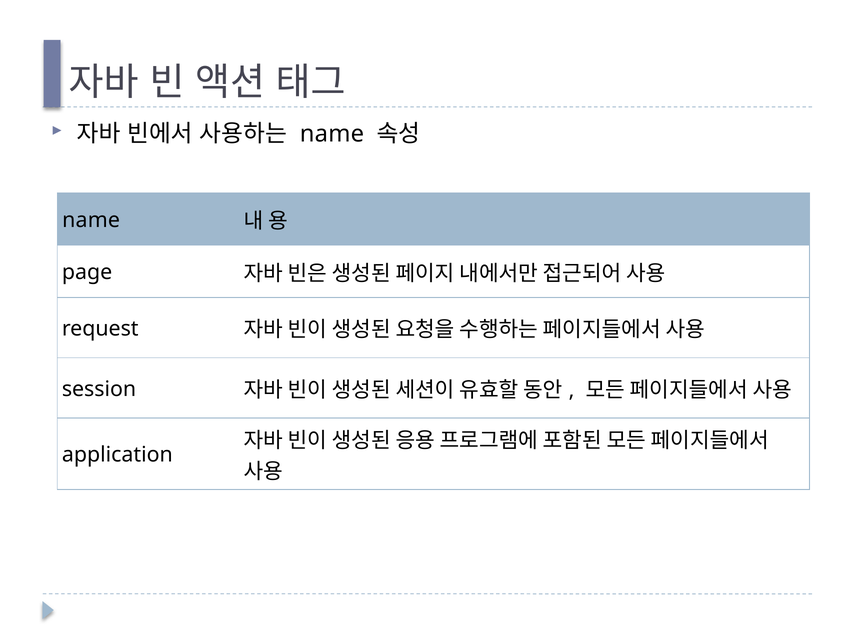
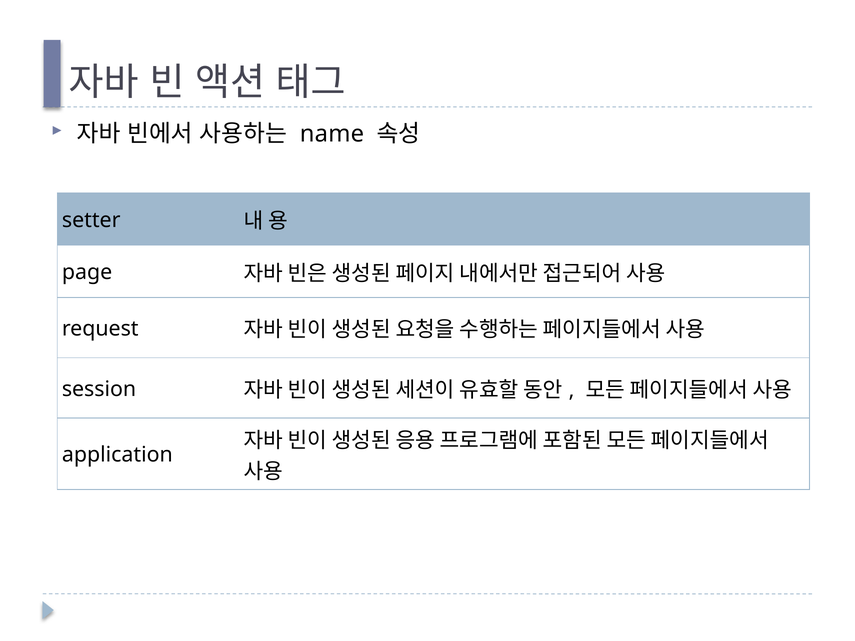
name: name -> setter (91, 220)
